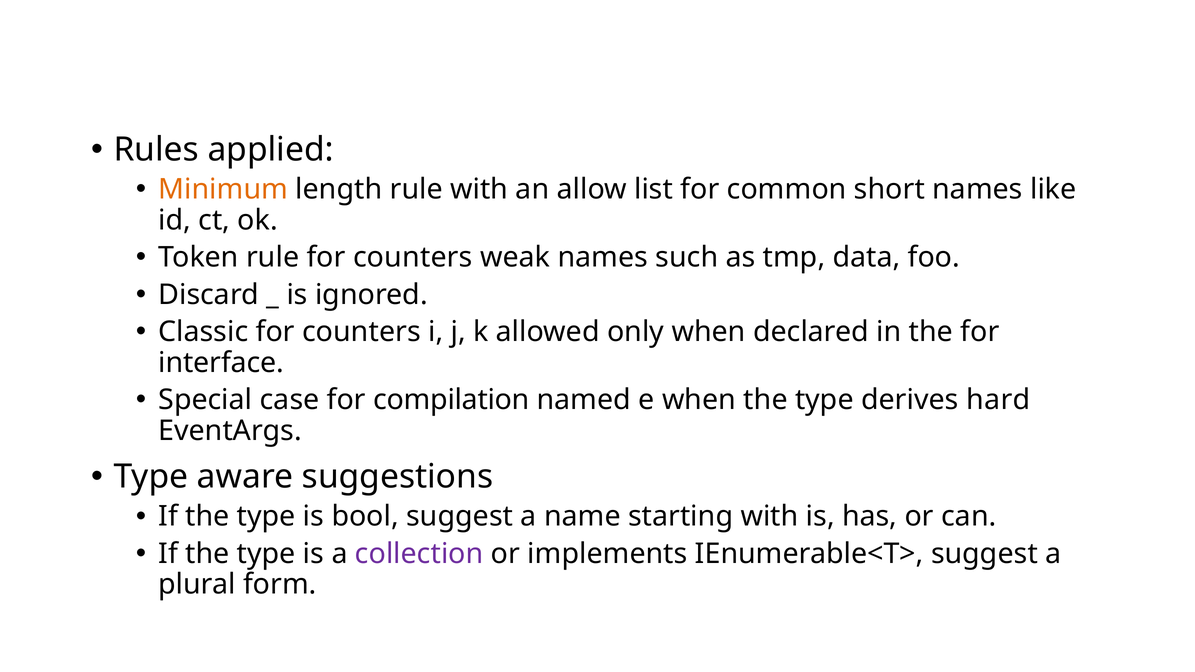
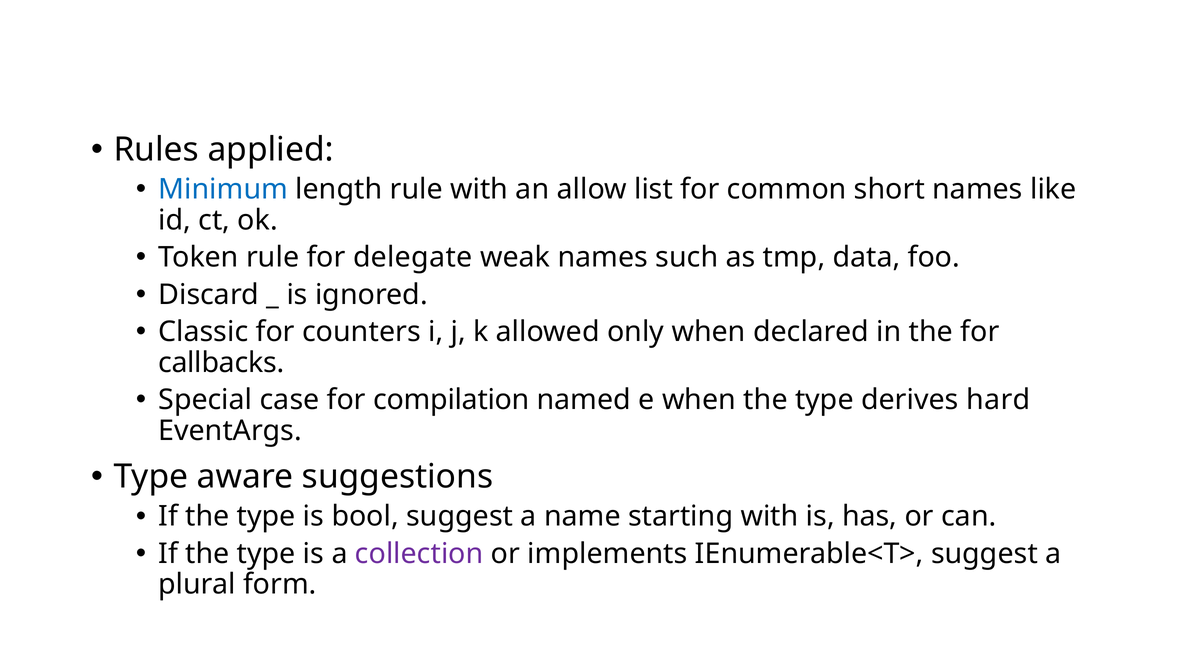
Minimum colour: orange -> blue (223, 190)
rule for counters: counters -> delegate (413, 258)
interface: interface -> callbacks (221, 363)
